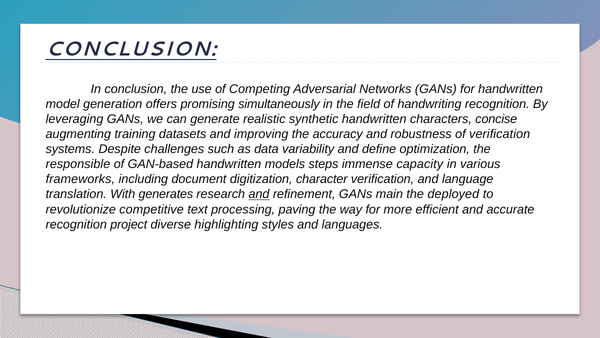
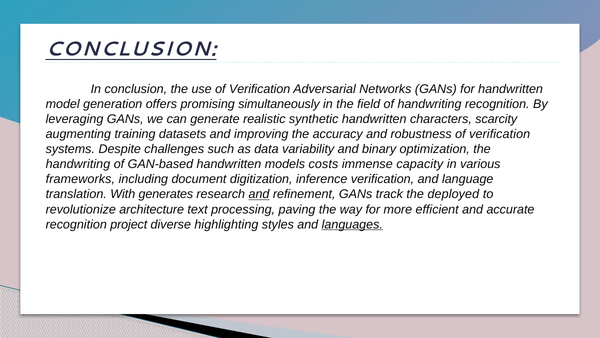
use of Competing: Competing -> Verification (260, 89)
concise: concise -> scarcity (496, 119)
define: define -> binary (379, 149)
responsible: responsible -> handwriting (78, 164)
steps: steps -> costs (323, 164)
character: character -> inference (322, 179)
main: main -> track (389, 194)
competitive: competitive -> architecture (152, 209)
languages underline: none -> present (352, 224)
